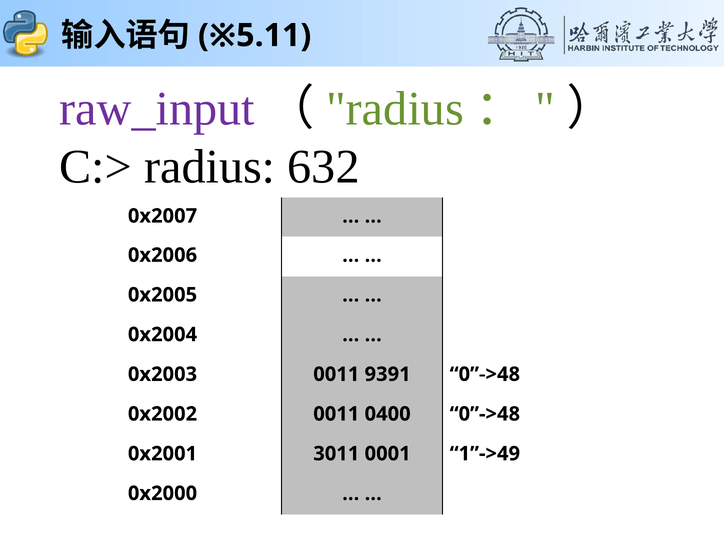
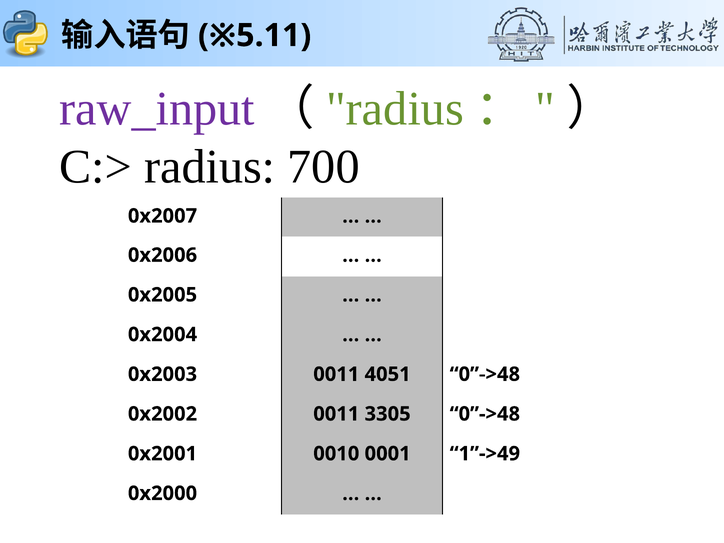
632: 632 -> 700 (324, 167)
9391: 9391 -> 4051 (388, 374)
0400: 0400 -> 3305 (388, 414)
3011: 3011 -> 0010 (336, 454)
